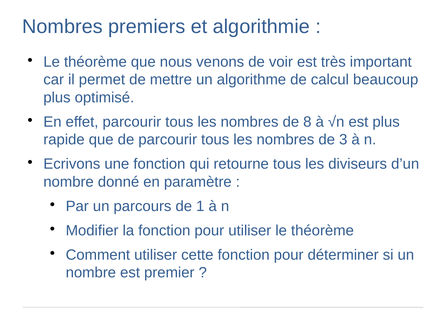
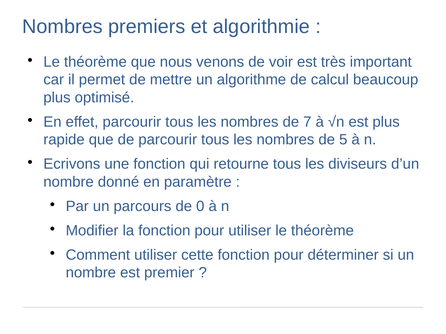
8: 8 -> 7 (307, 122)
3: 3 -> 5 (343, 140)
1: 1 -> 0 (200, 207)
